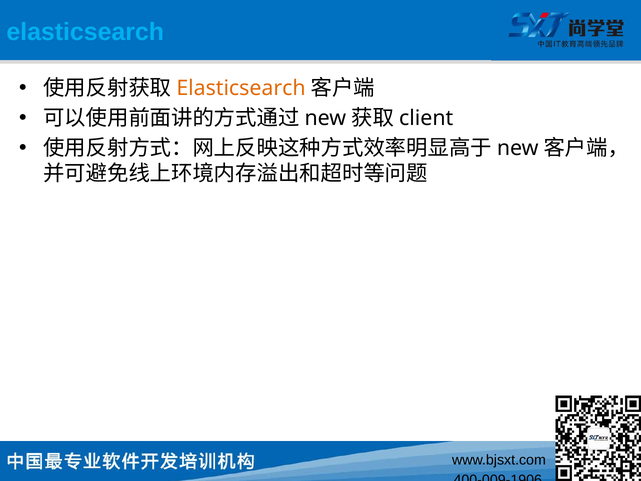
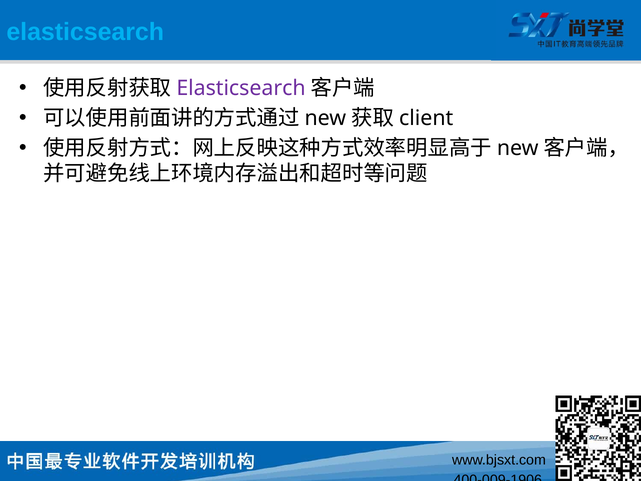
Elasticsearch colour: orange -> purple (241, 88)
